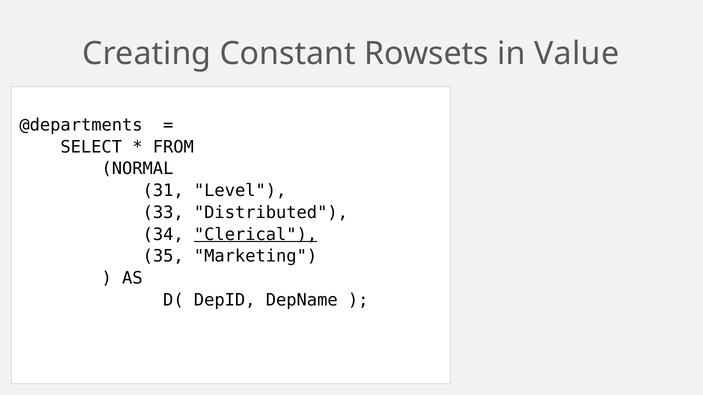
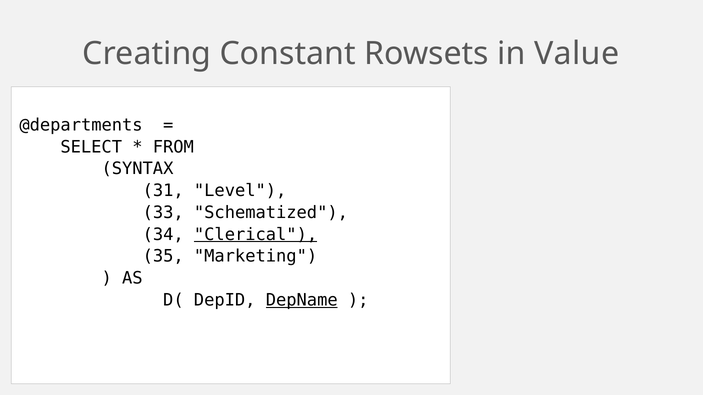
NORMAL: NORMAL -> SYNTAX (137, 169)
Distributed: Distributed -> Schematized (271, 213)
DepName underline: none -> present (302, 300)
